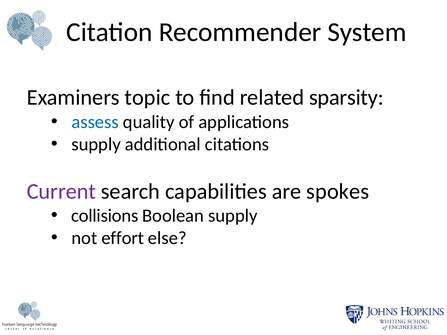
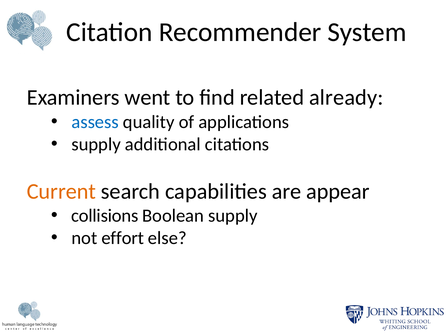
topic: topic -> went (148, 98)
sparsity: sparsity -> already (346, 98)
Current colour: purple -> orange (61, 192)
spokes: spokes -> appear (338, 192)
